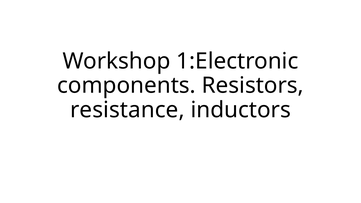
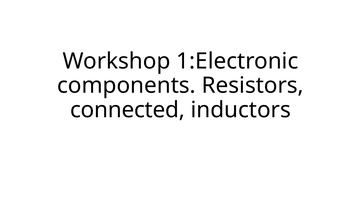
resistance: resistance -> connected (127, 110)
